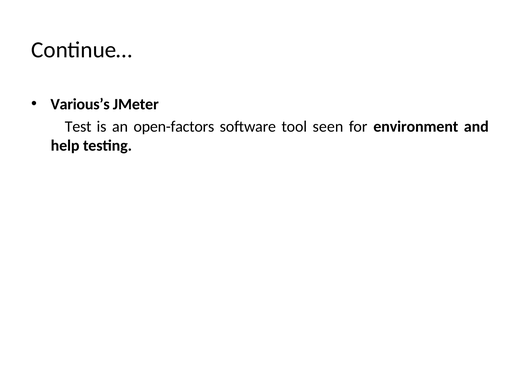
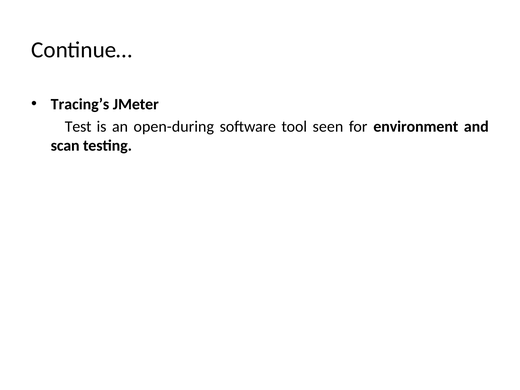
Various’s: Various’s -> Tracing’s (80, 104)
open-factors: open-factors -> open-during (174, 126)
help: help -> scan (65, 145)
